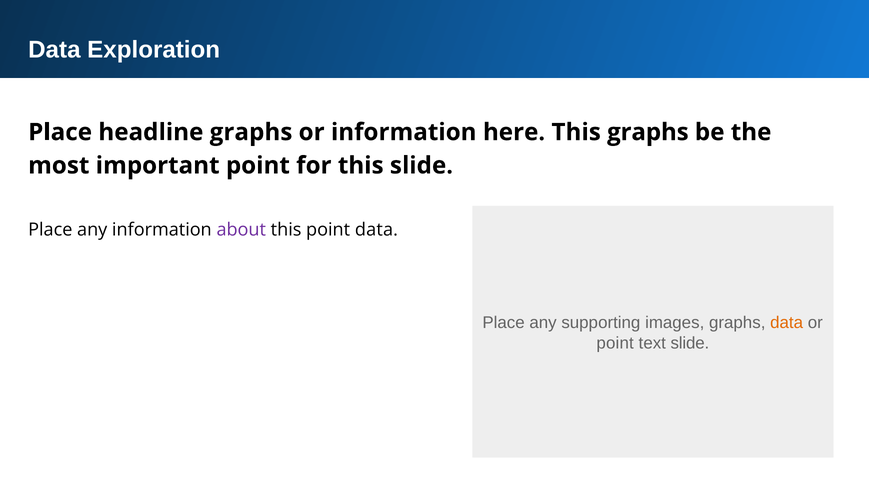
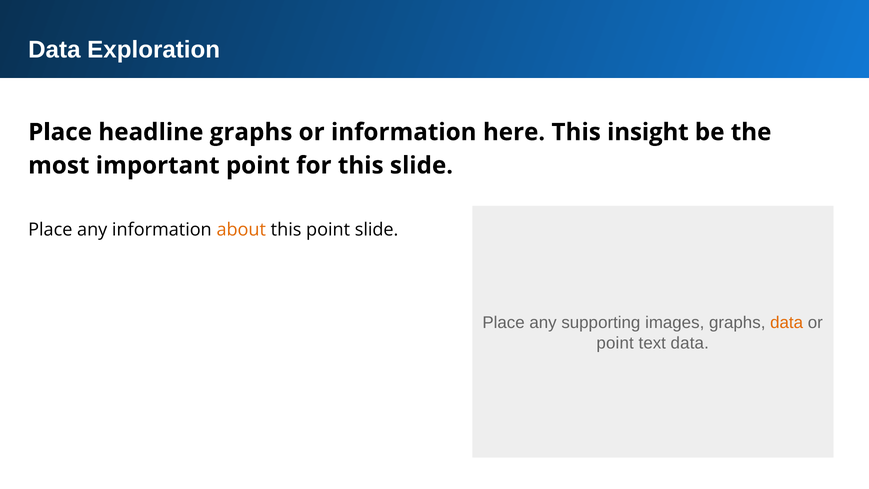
This graphs: graphs -> insight (648, 132)
about colour: purple -> orange (241, 230)
point data: data -> slide (377, 230)
text slide: slide -> data (690, 343)
